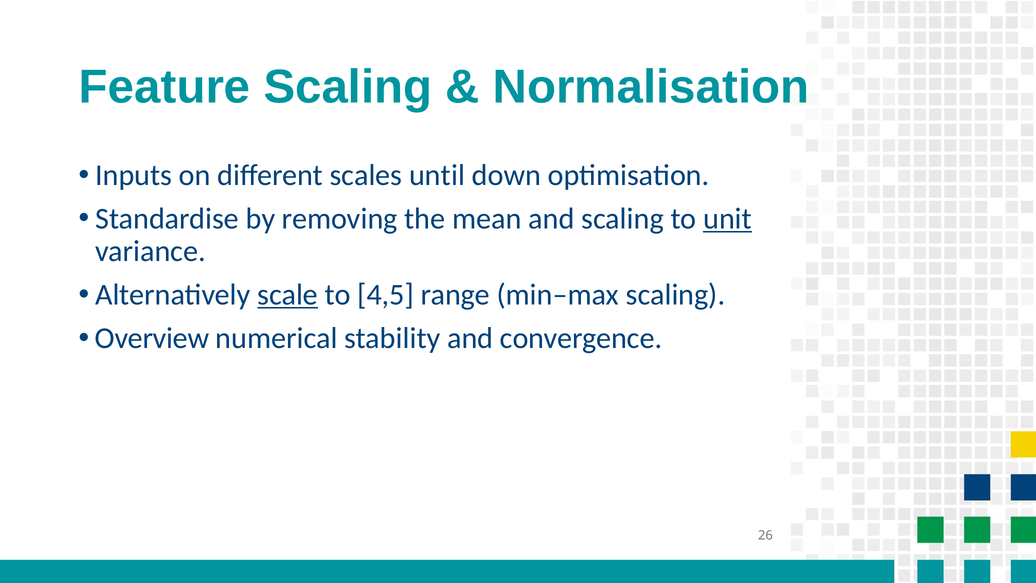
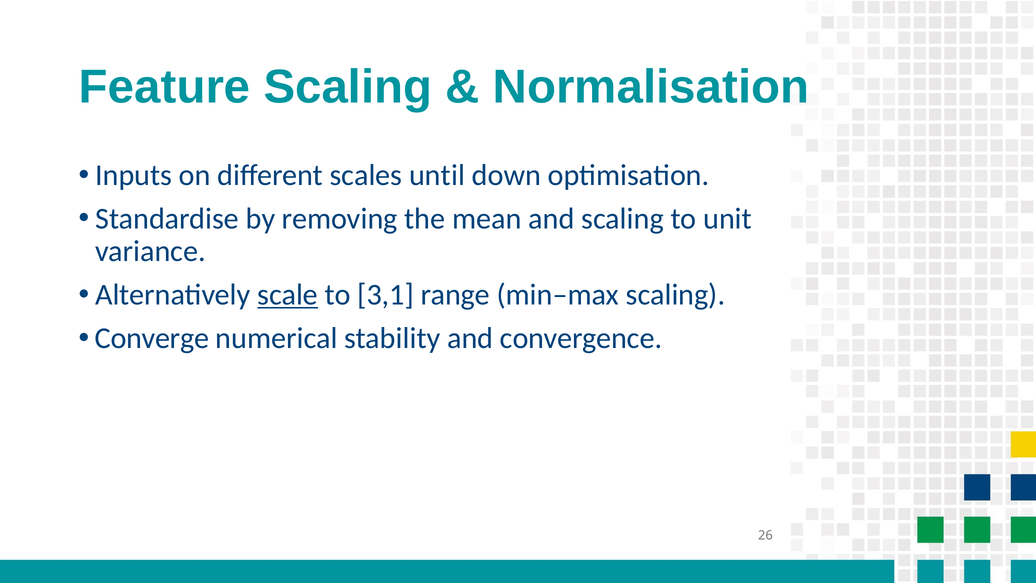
unit underline: present -> none (728, 219)
4,5: 4,5 -> 3,1 (386, 295)
Overview: Overview -> Converge (152, 338)
